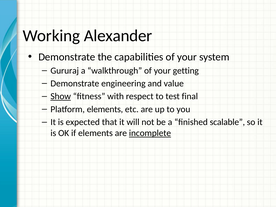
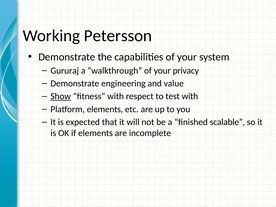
Alexander: Alexander -> Petersson (118, 36)
getting: getting -> privacy (186, 71)
test final: final -> with (190, 96)
incomplete underline: present -> none (150, 133)
